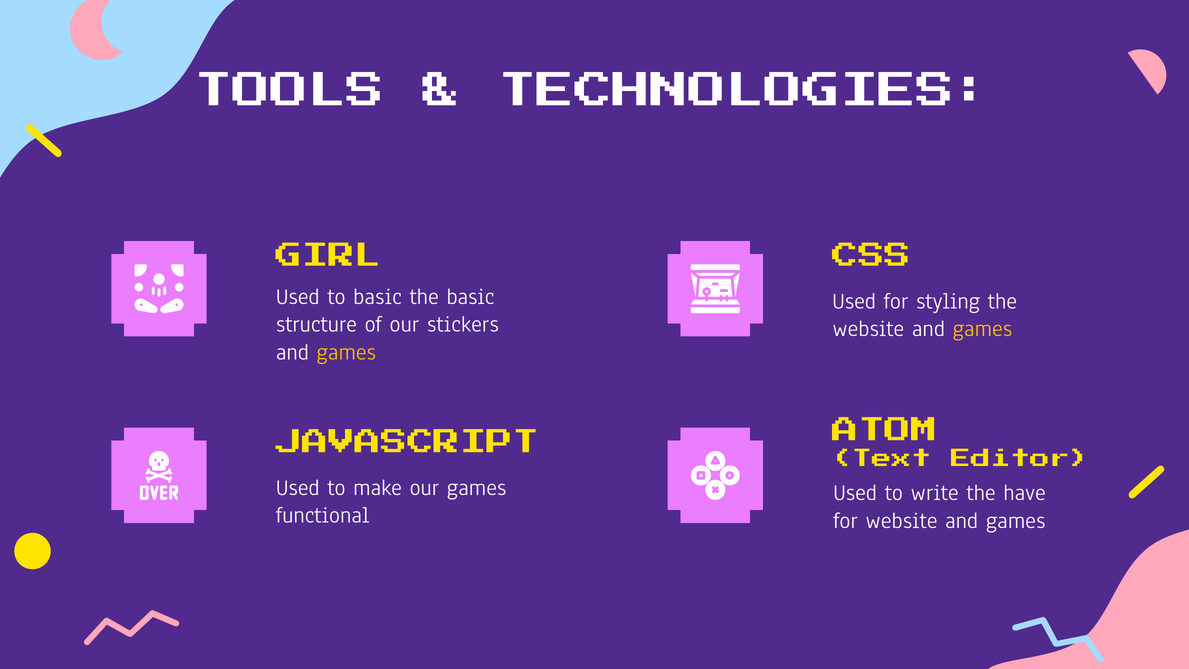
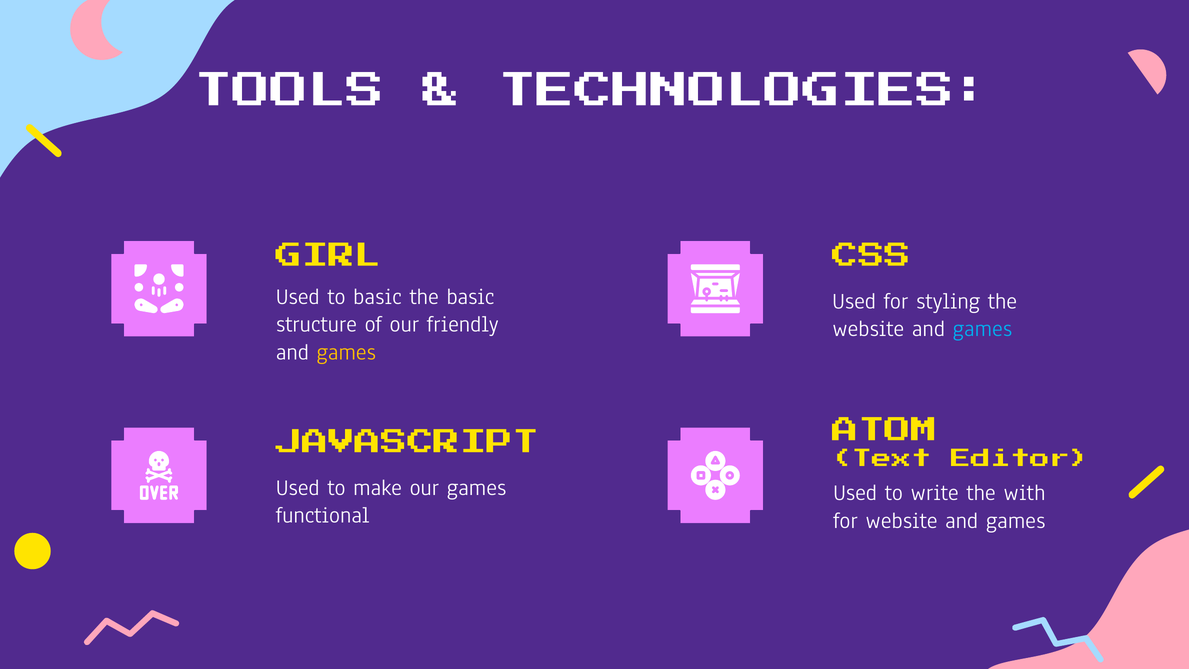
stickers: stickers -> friendly (463, 324)
games colour: yellow -> light blue (982, 329)
have: have -> with (1024, 493)
